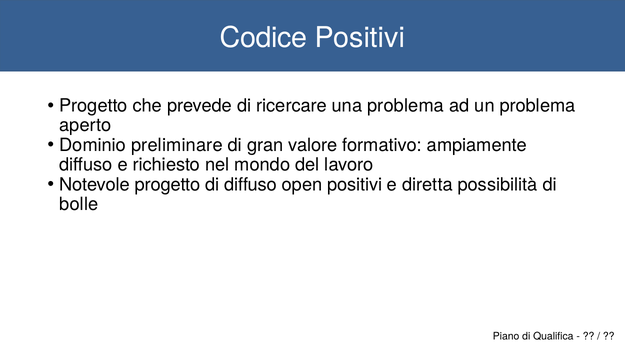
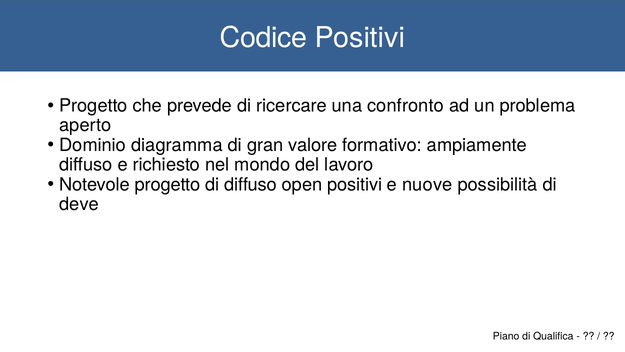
una problema: problema -> confronto (406, 106)
preliminare: preliminare -> diagramma (177, 145)
diretta: diretta -> nuove (427, 184)
bolle: bolle -> deve (79, 204)
